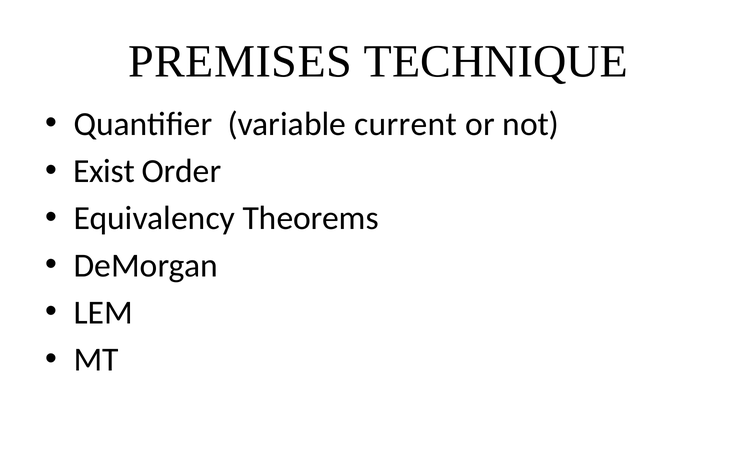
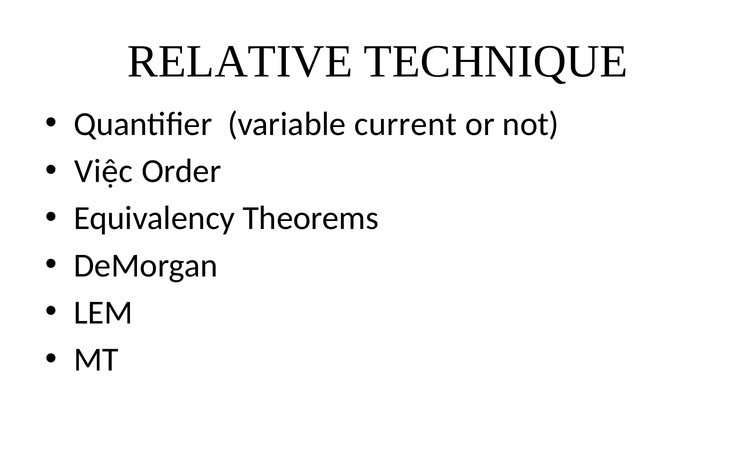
PREMISES: PREMISES -> RELATIVE (240, 62)
Exist: Exist -> Việc (104, 171)
